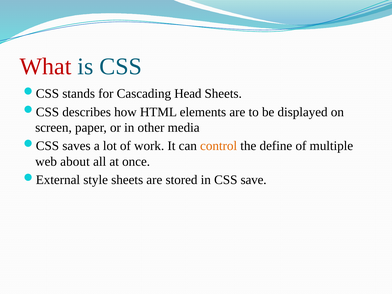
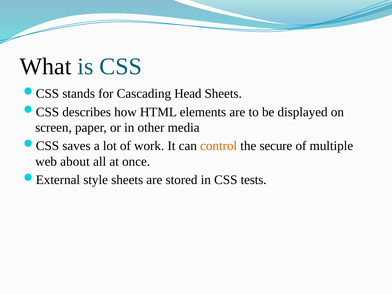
What colour: red -> black (46, 66)
define: define -> secure (276, 146)
save: save -> tests (254, 180)
